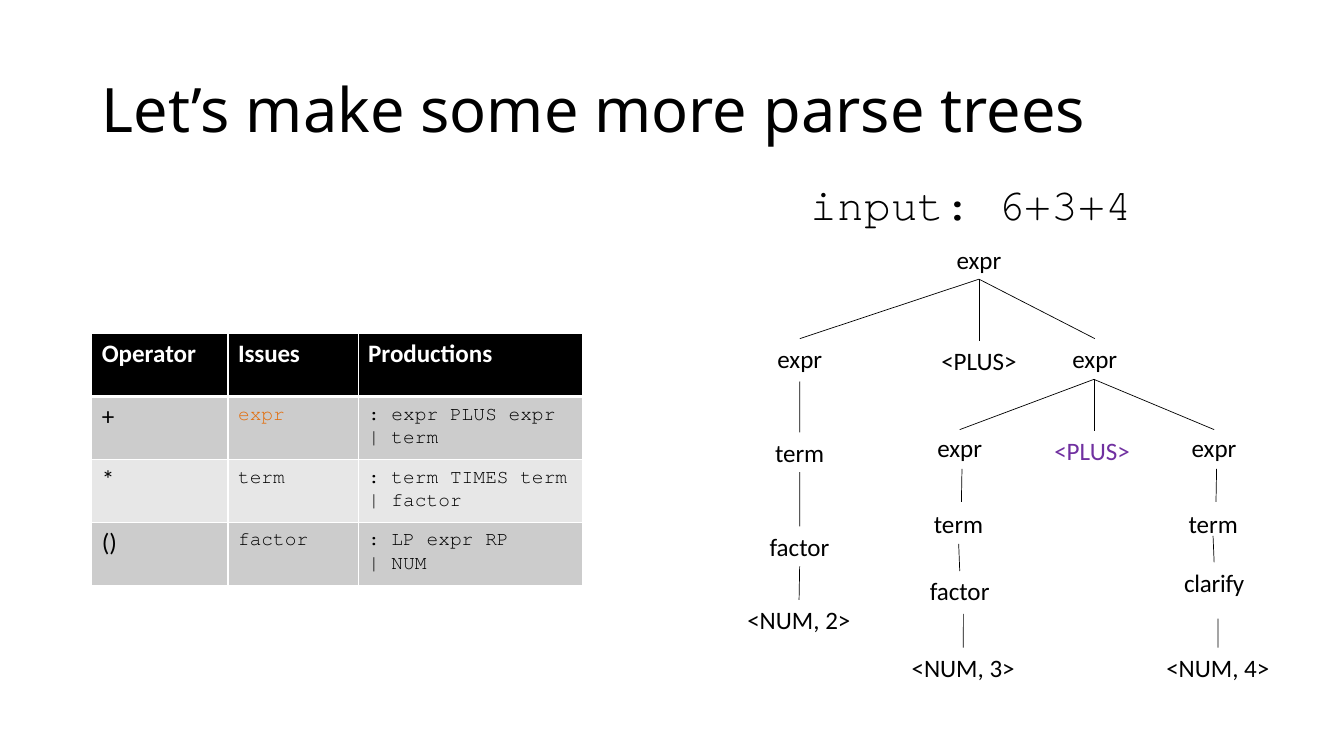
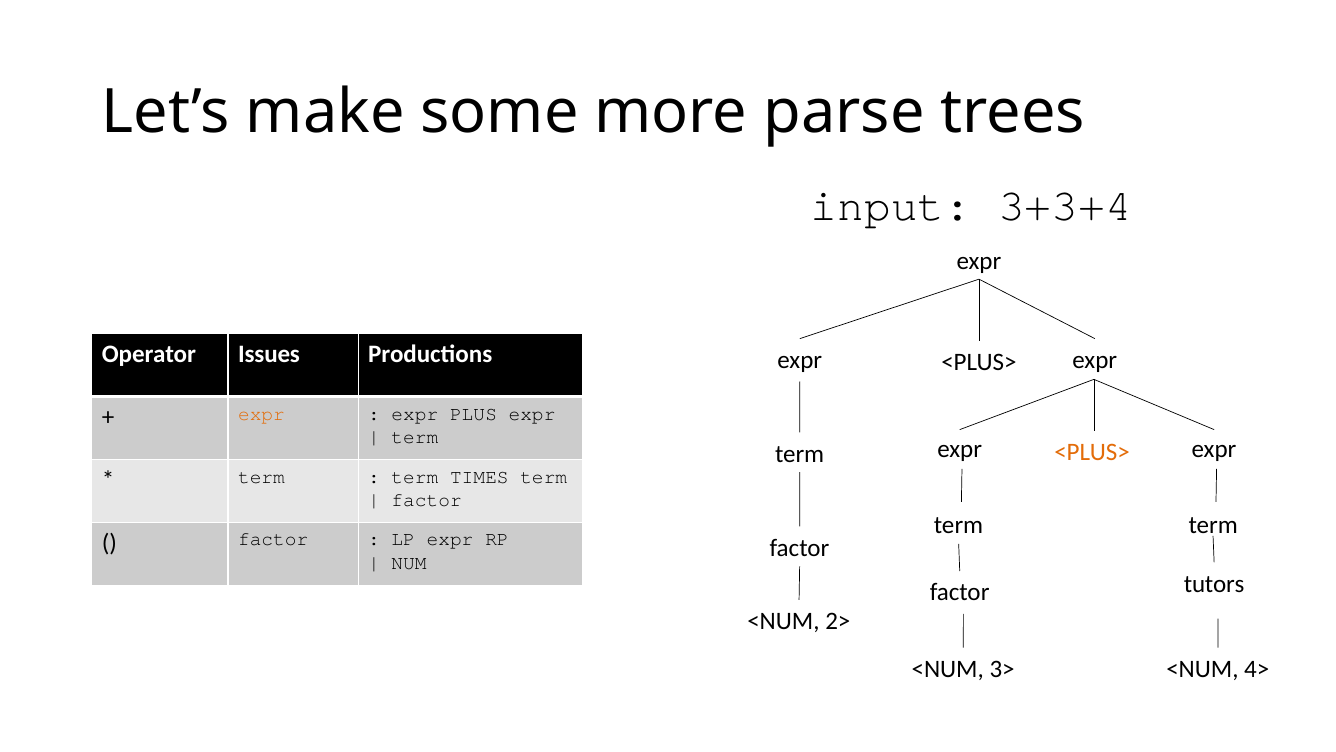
6+3+4: 6+3+4 -> 3+3+4 (1065, 206)
<PLUS> colour: purple -> orange (1092, 452)
clarify: clarify -> tutors (1214, 584)
